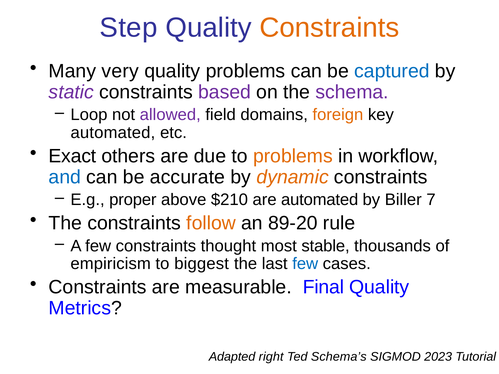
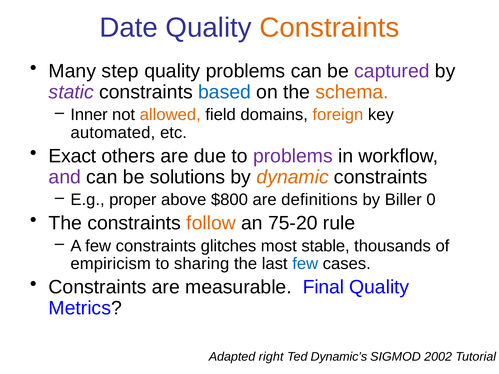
Step: Step -> Date (129, 28)
very: very -> step (120, 71)
captured colour: blue -> purple (392, 71)
based colour: purple -> blue (225, 92)
schema colour: purple -> orange (352, 92)
Loop: Loop -> Inner (89, 115)
allowed colour: purple -> orange (170, 115)
problems colour: orange -> purple (293, 156)
and colour: blue -> purple (65, 177)
accurate: accurate -> solutions (188, 177)
$210: $210 -> $800 (229, 200)
are automated: automated -> definitions (319, 200)
7: 7 -> 0 (431, 200)
89-20: 89-20 -> 75-20 (293, 223)
thought: thought -> glitches (229, 246)
biggest: biggest -> sharing (202, 264)
Schema’s: Schema’s -> Dynamic’s (339, 357)
2023: 2023 -> 2002 (438, 357)
